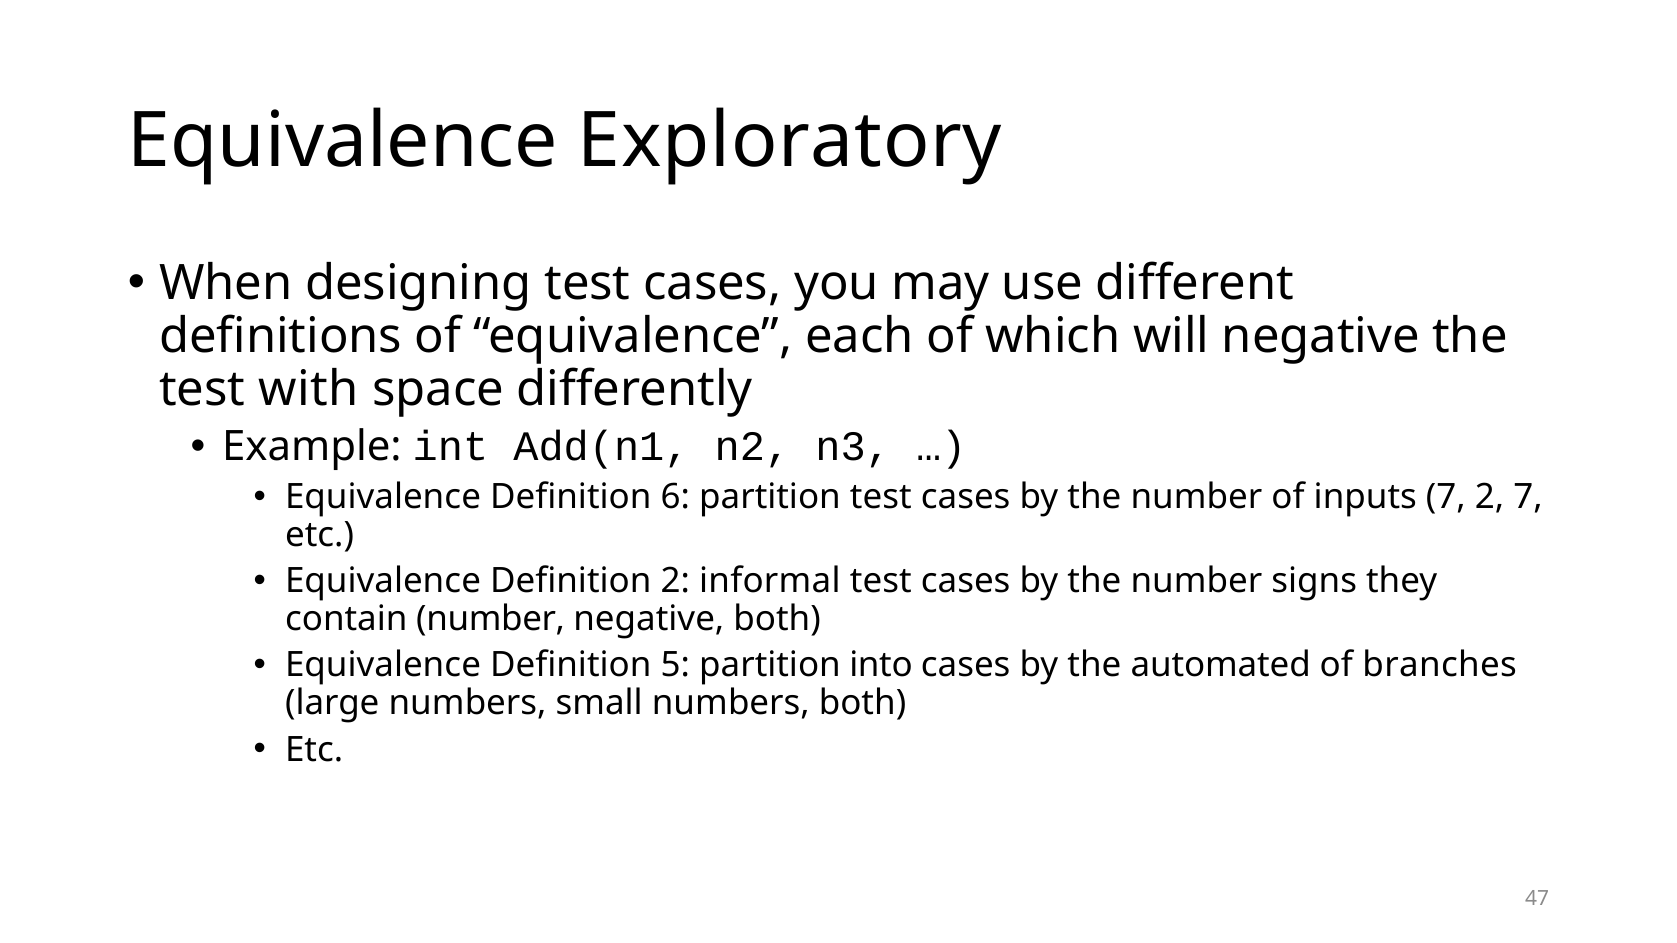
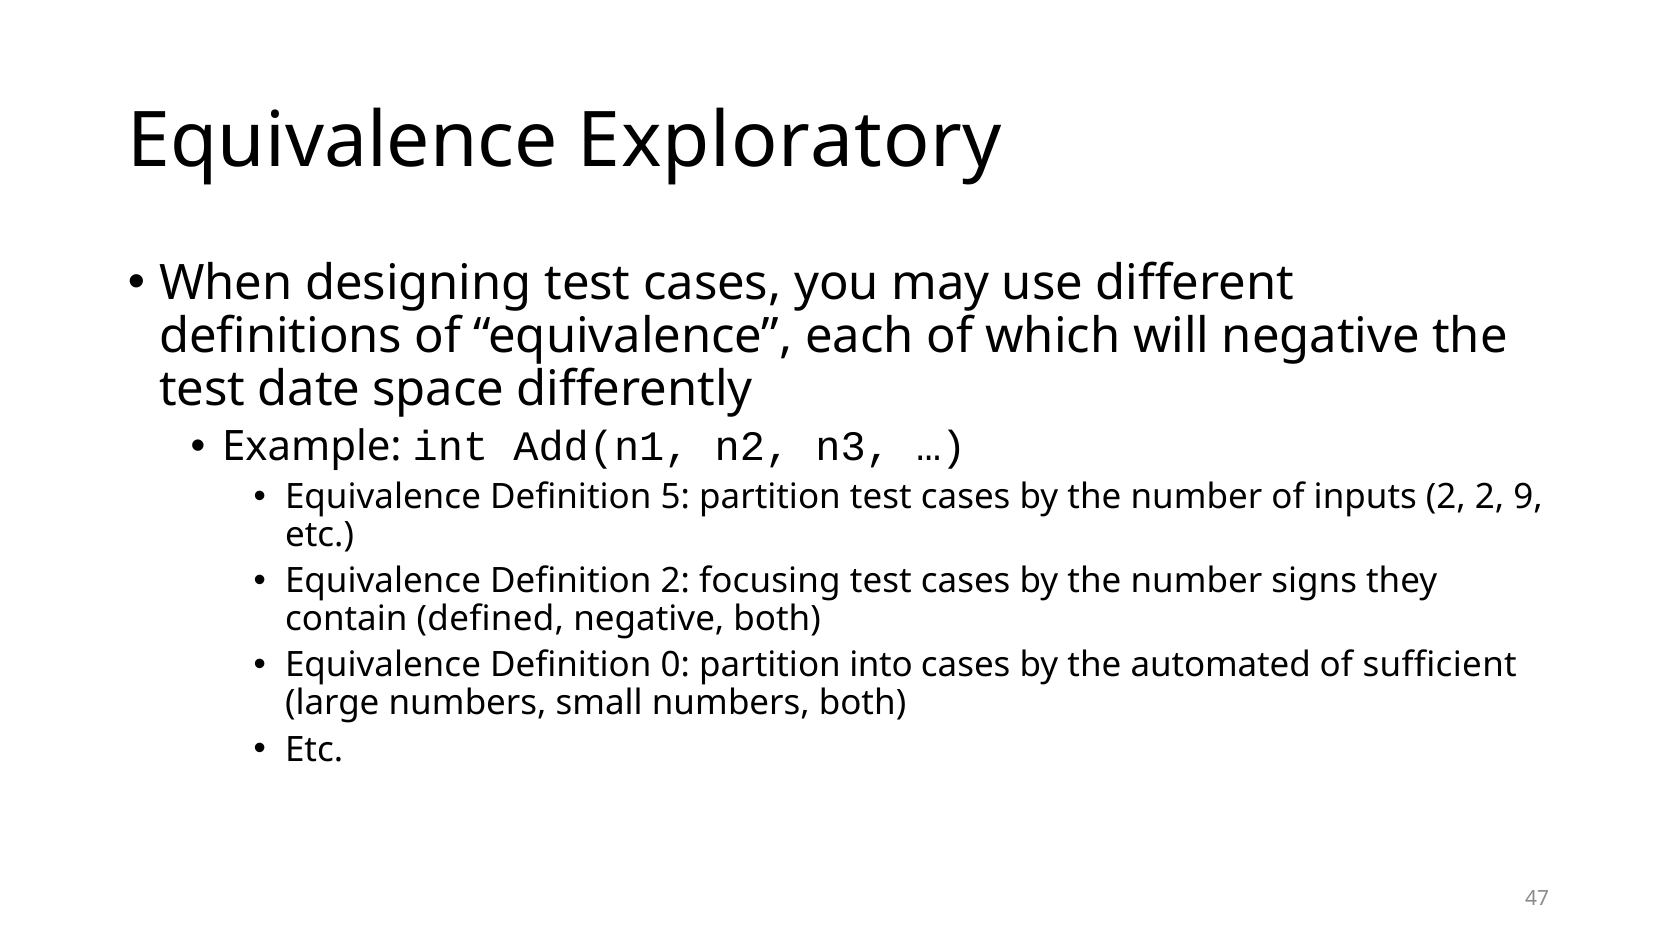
with: with -> date (309, 389)
6: 6 -> 5 (675, 497)
inputs 7: 7 -> 2 (1446, 497)
2 7: 7 -> 9 (1528, 497)
informal: informal -> focusing (770, 581)
contain number: number -> defined (490, 619)
5: 5 -> 0 (675, 666)
branches: branches -> sufficient (1440, 666)
